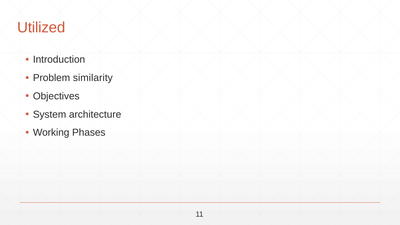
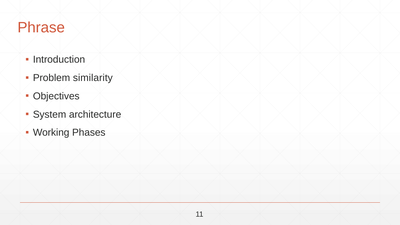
Utilized: Utilized -> Phrase (41, 28)
